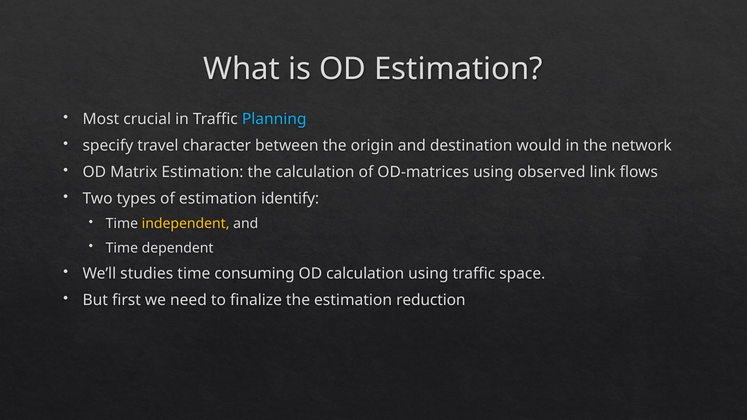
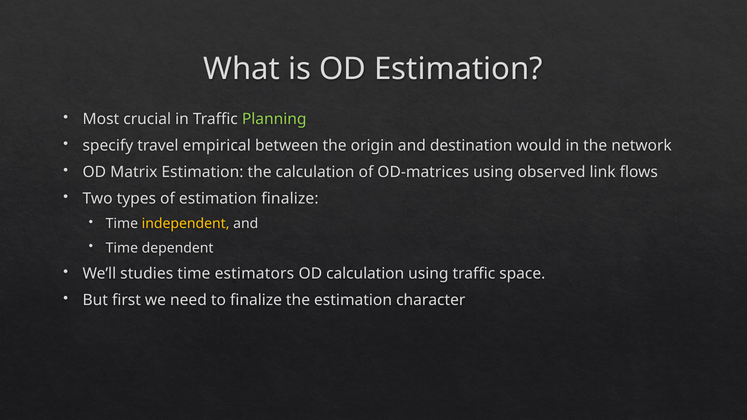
Planning colour: light blue -> light green (274, 119)
character: character -> empirical (217, 146)
estimation identify: identify -> finalize (290, 199)
consuming: consuming -> estimators (254, 274)
reduction: reduction -> character (431, 300)
